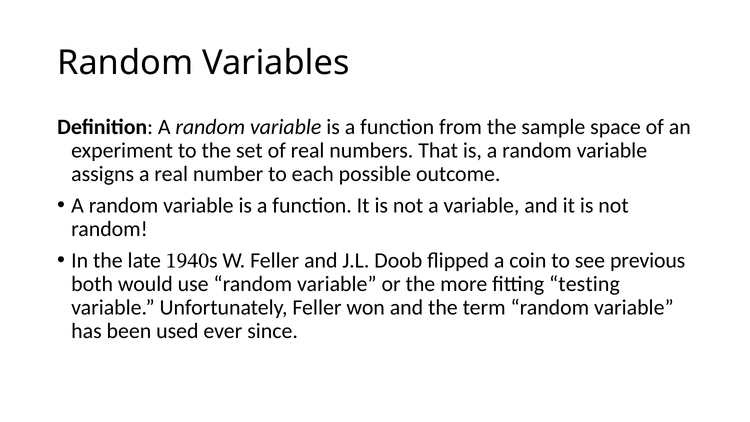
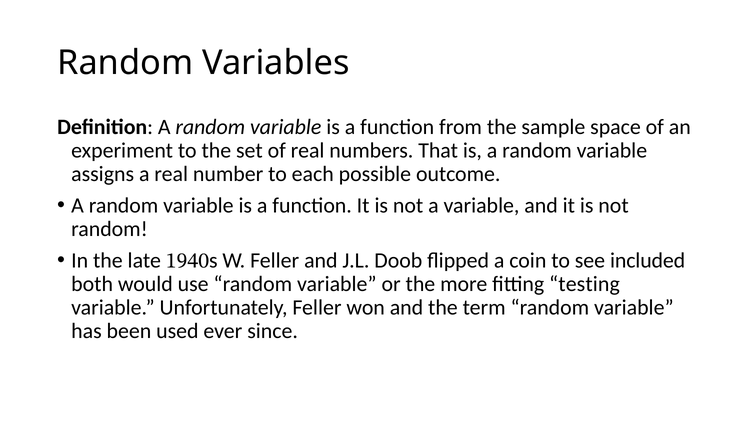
previous: previous -> included (648, 260)
